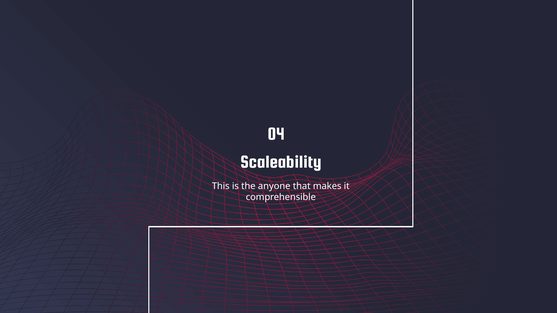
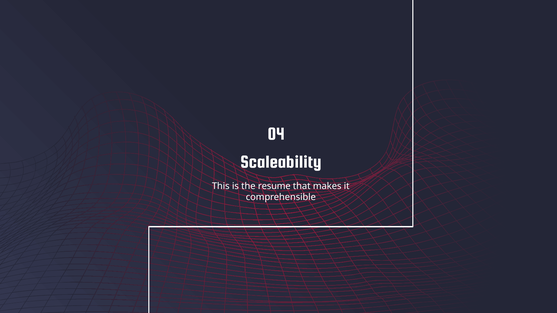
anyone: anyone -> resume (274, 186)
